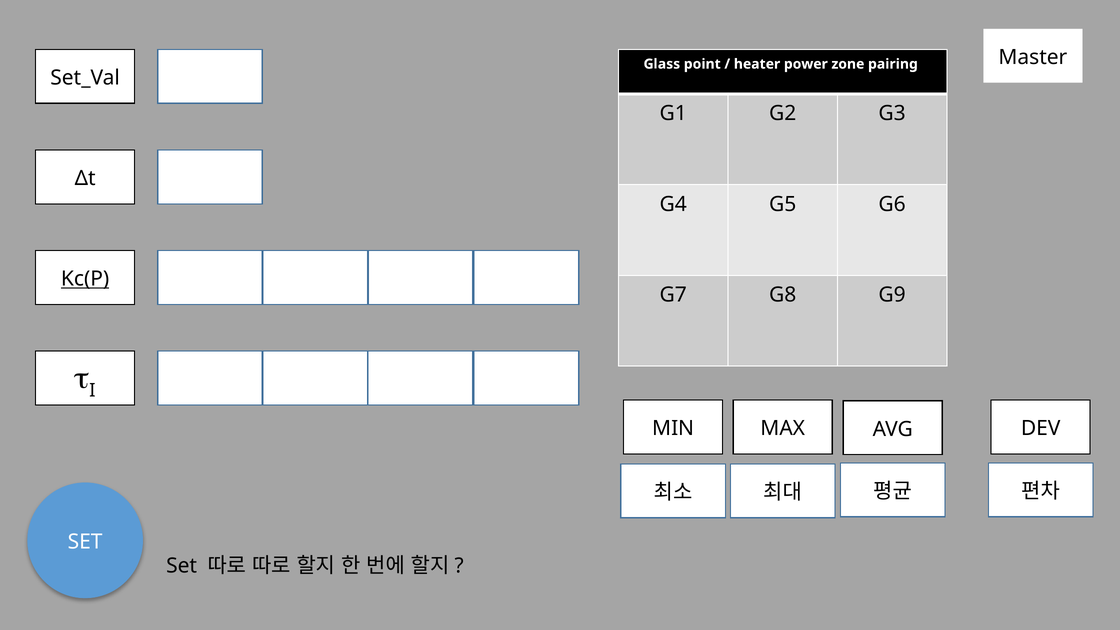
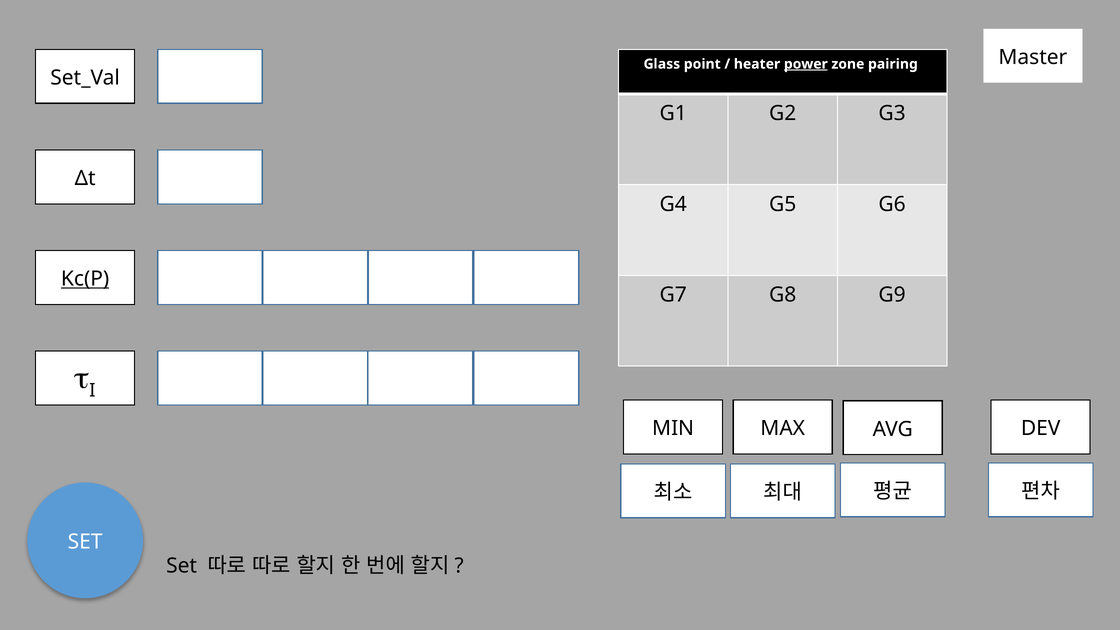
power underline: none -> present (806, 64)
